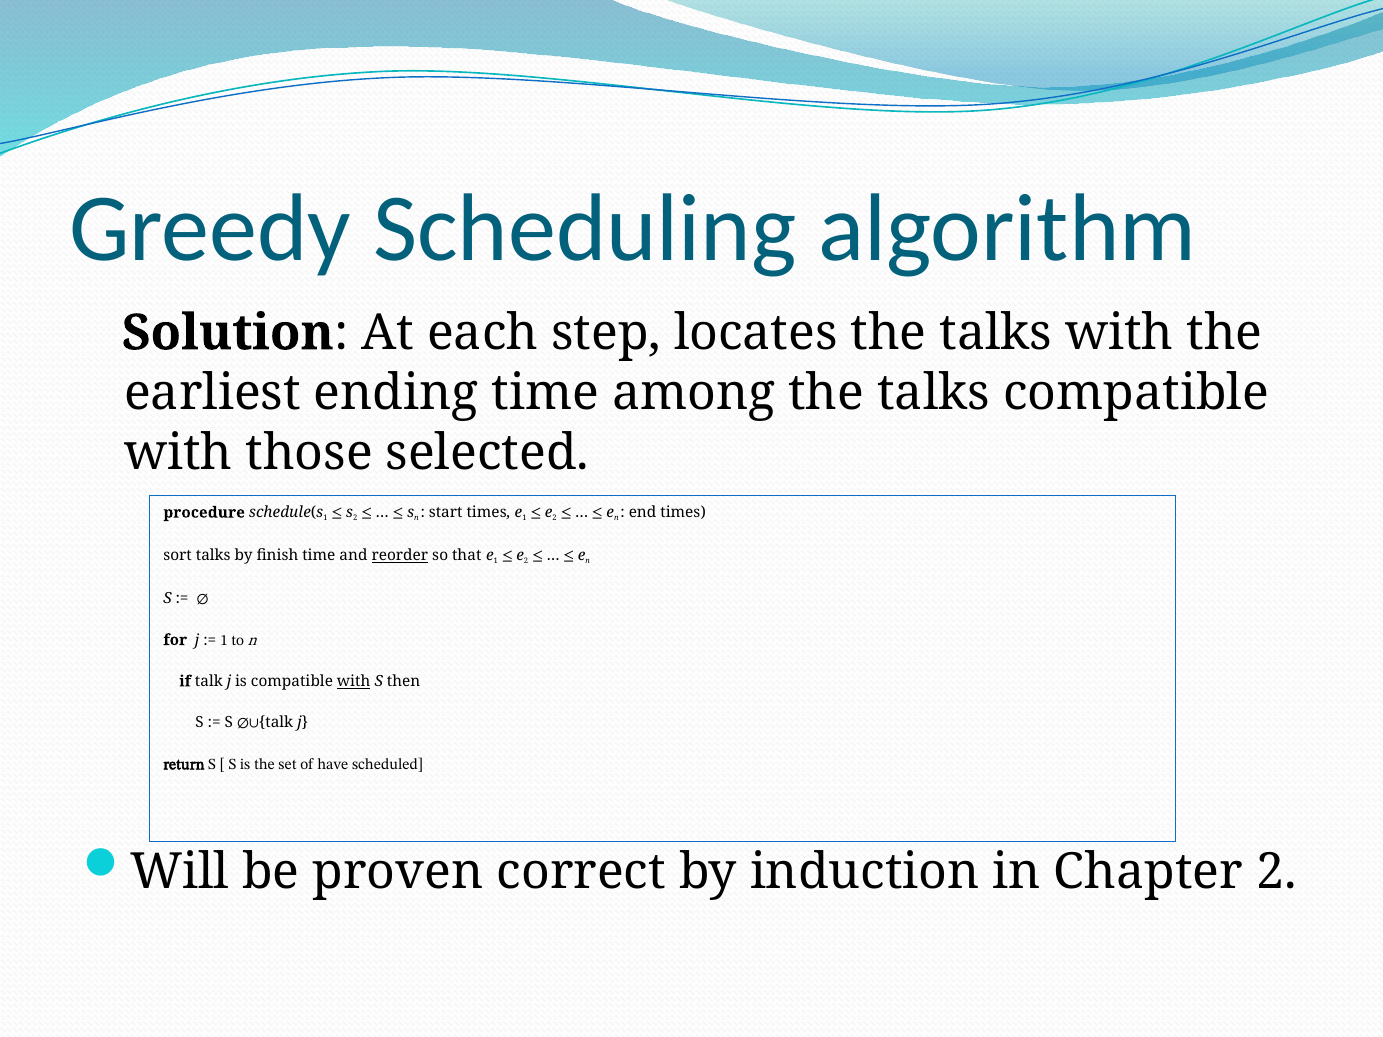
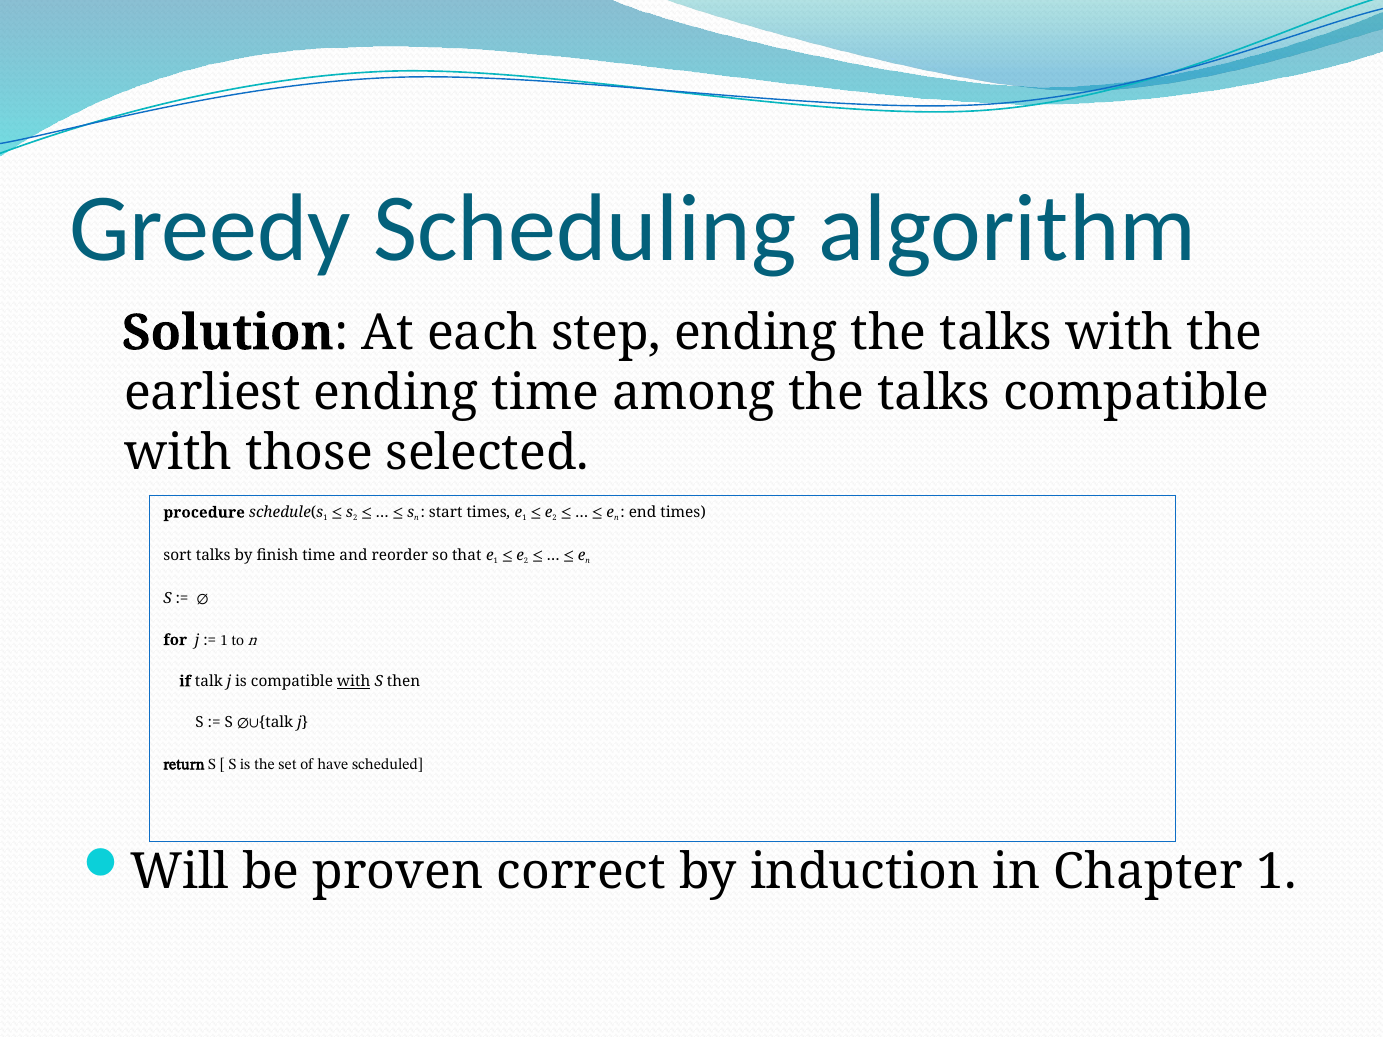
step locates: locates -> ending (756, 333)
reorder underline: present -> none (400, 556)
Chapter 2: 2 -> 1 (1276, 872)
